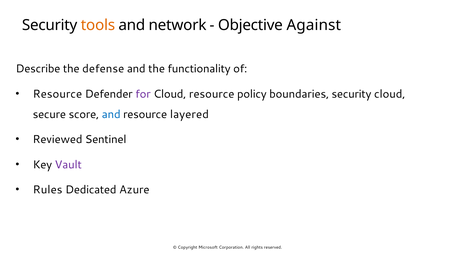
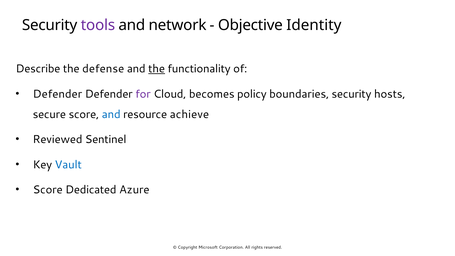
tools colour: orange -> purple (98, 25)
Against: Against -> Identity (314, 25)
the underline: none -> present (157, 69)
Resource: Resource -> Defender (57, 94)
Cloud resource: resource -> becomes (212, 94)
security cloud: cloud -> hosts (390, 94)
layered: layered -> achieve (189, 114)
Vault colour: purple -> blue (68, 165)
Rules: Rules -> Score (48, 190)
